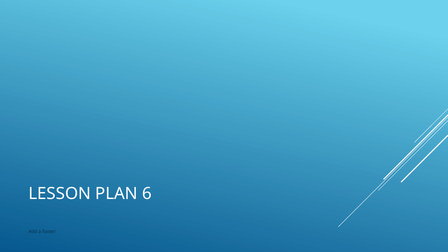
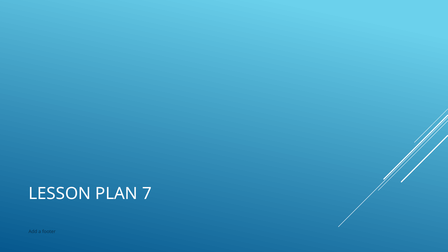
6: 6 -> 7 (147, 194)
